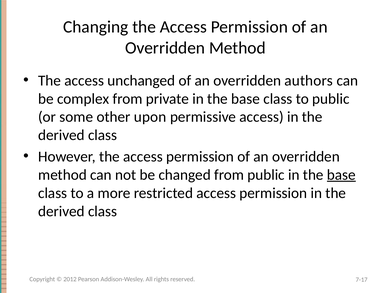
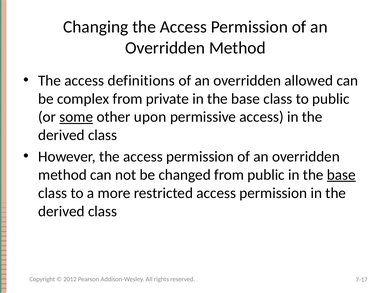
unchanged: unchanged -> definitions (141, 81)
authors: authors -> allowed (309, 81)
some underline: none -> present (76, 117)
